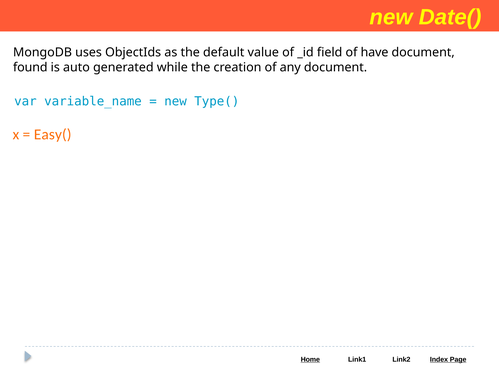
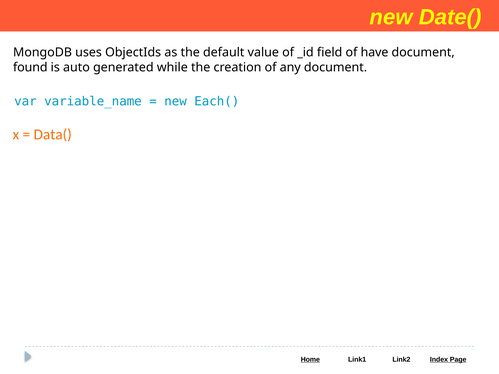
Type(: Type( -> Each( (217, 101)
Easy(: Easy( -> Data( (53, 135)
